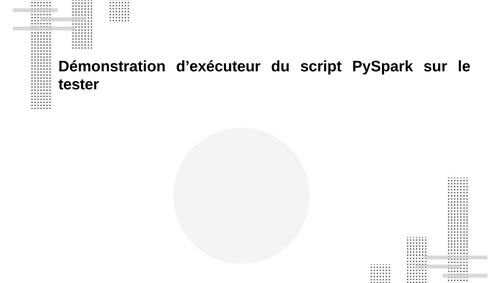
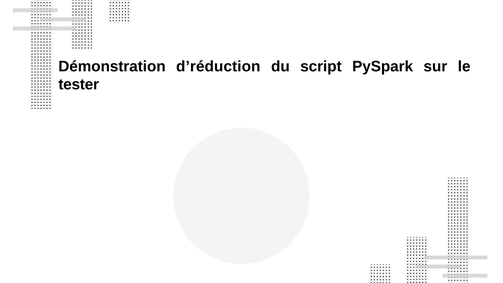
d’exécuteur: d’exécuteur -> d’réduction (218, 66)
